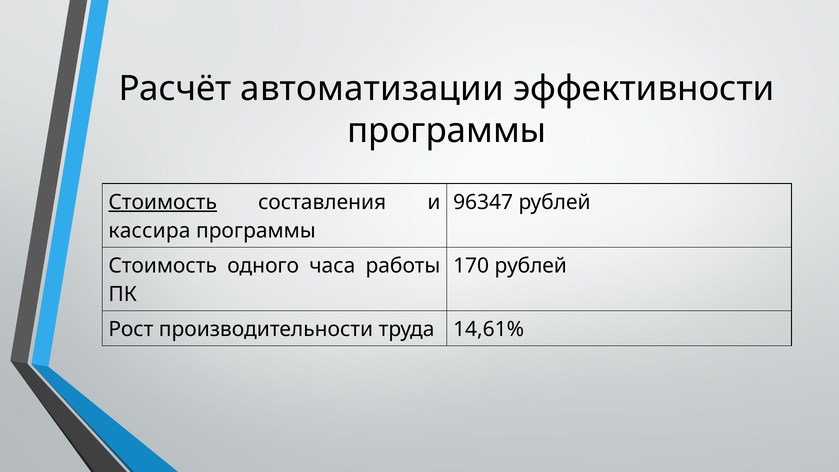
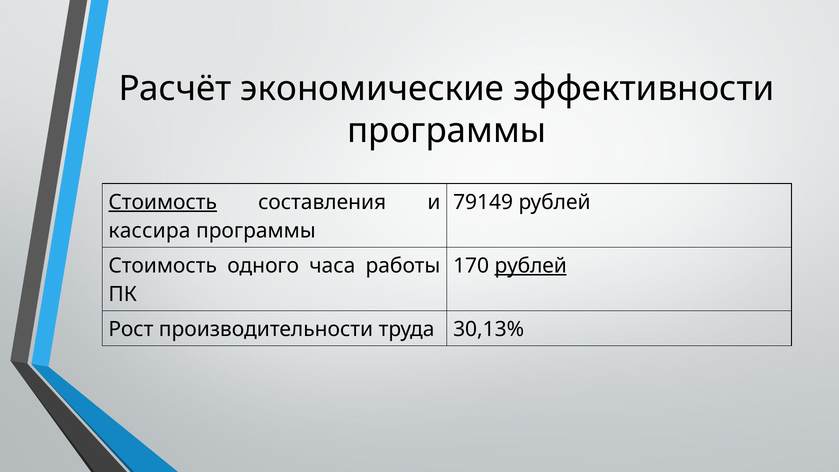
автоматизации: автоматизации -> экономические (372, 89)
96347: 96347 -> 79149 (483, 202)
рублей underline: none -> present (531, 266)
14,61%: 14,61% -> 30,13% (489, 329)
